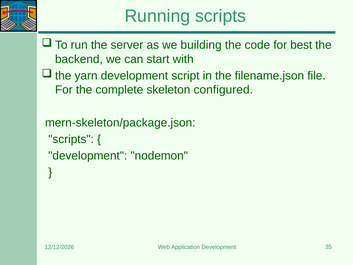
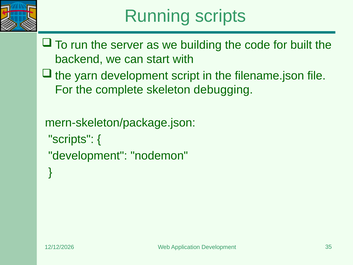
best: best -> built (301, 45)
configured: configured -> debugging (223, 90)
